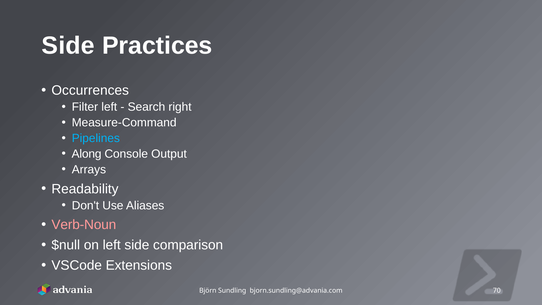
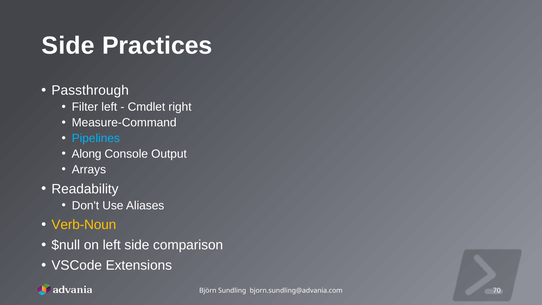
Occurrences: Occurrences -> Passthrough (90, 90)
Search: Search -> Cmdlet (146, 107)
Verb-Noun colour: pink -> yellow (84, 225)
